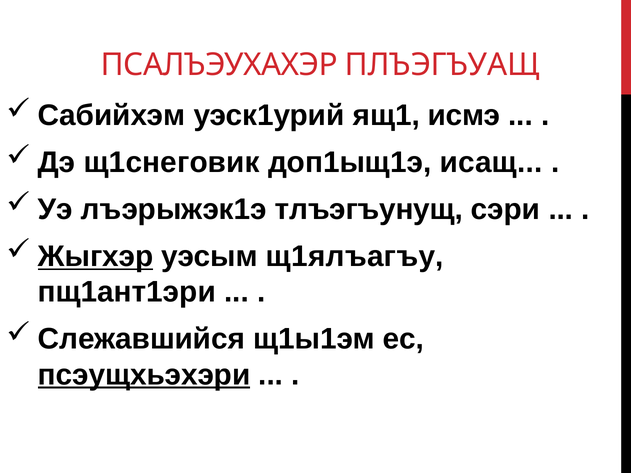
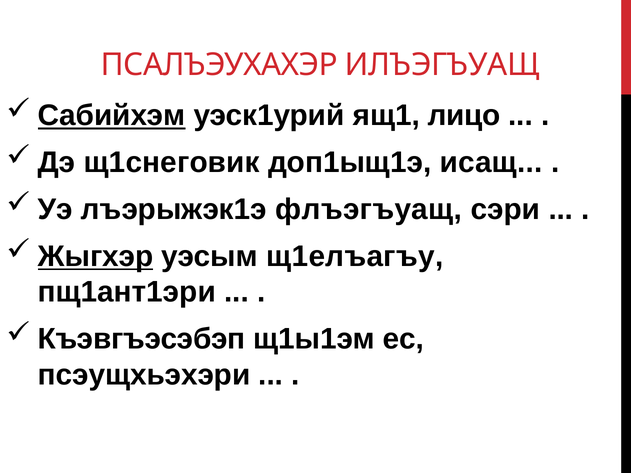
ПЛЪЭГЪУАЩ: ПЛЪЭГЪУАЩ -> ИЛЪЭГЪУАЩ (442, 65)
Сабийхэм underline: none -> present (112, 116)
исмэ: исмэ -> лицо (464, 116)
тлъэгъунущ: тлъэгъунущ -> флъэгъуащ (369, 210)
щ1ялъагъу: щ1ялъагъу -> щ1елъагъу (355, 257)
Слежавшийся: Слежавшийся -> Къэвгъэсэбэп (141, 339)
псэущхьэхэри underline: present -> none (144, 375)
